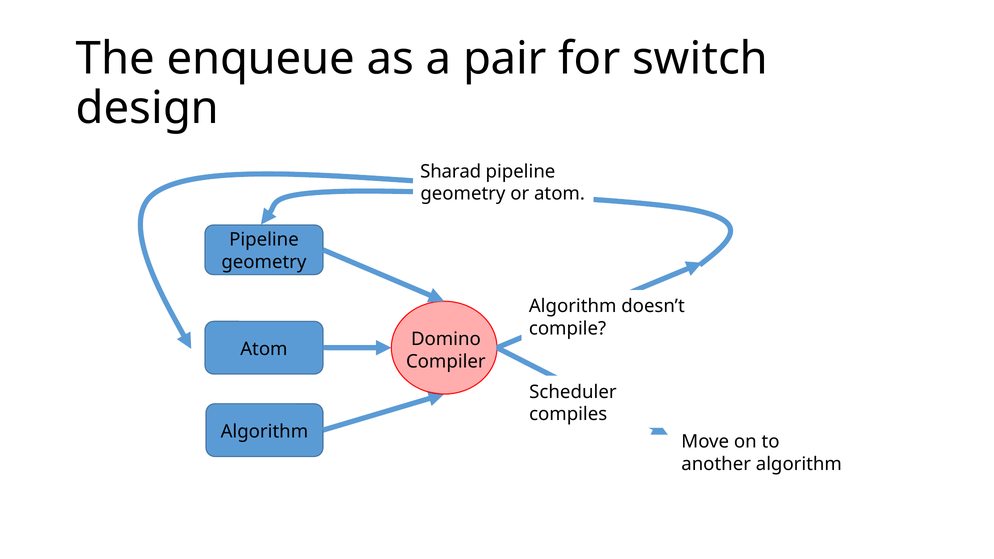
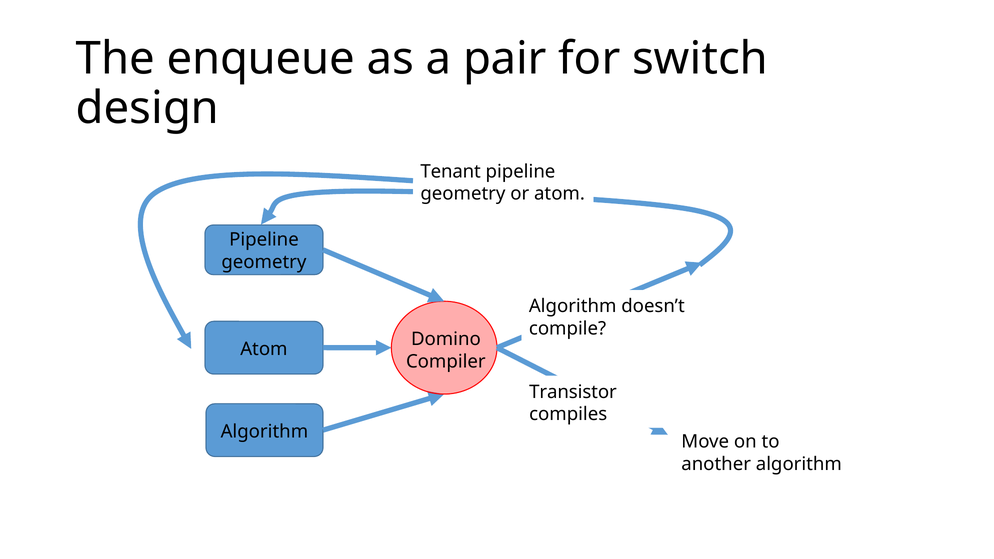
Sharad: Sharad -> Tenant (451, 171)
Scheduler: Scheduler -> Transistor (573, 392)
